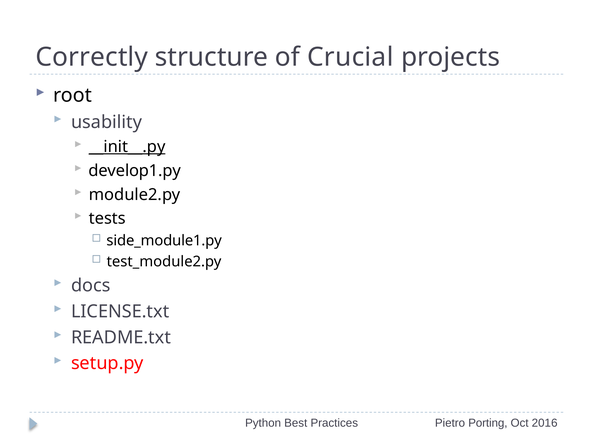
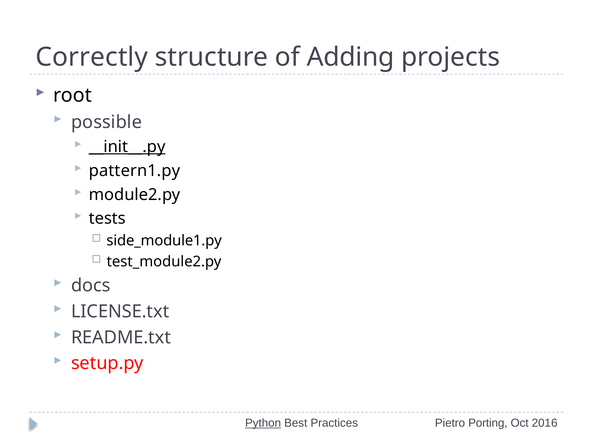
Crucial: Crucial -> Adding (351, 57)
usability: usability -> possible (106, 122)
develop1.py: develop1.py -> pattern1.py (135, 171)
Python underline: none -> present (263, 423)
